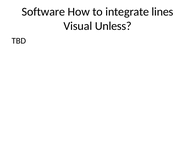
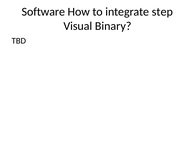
lines: lines -> step (162, 12)
Unless: Unless -> Binary (113, 26)
